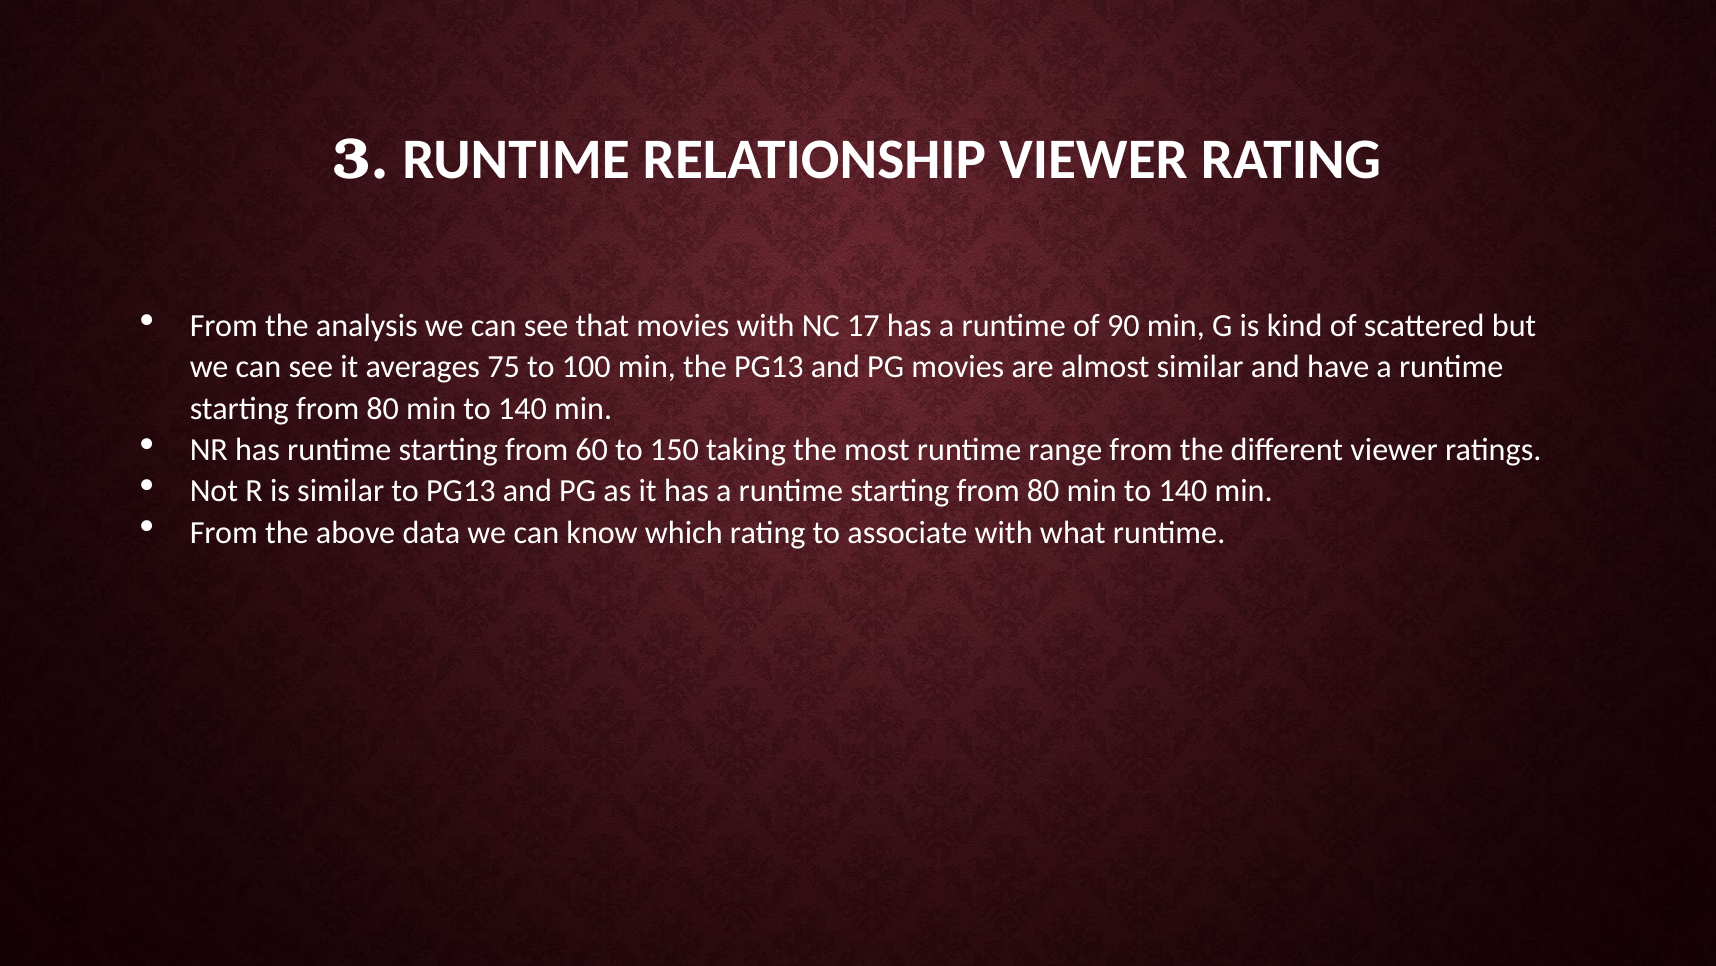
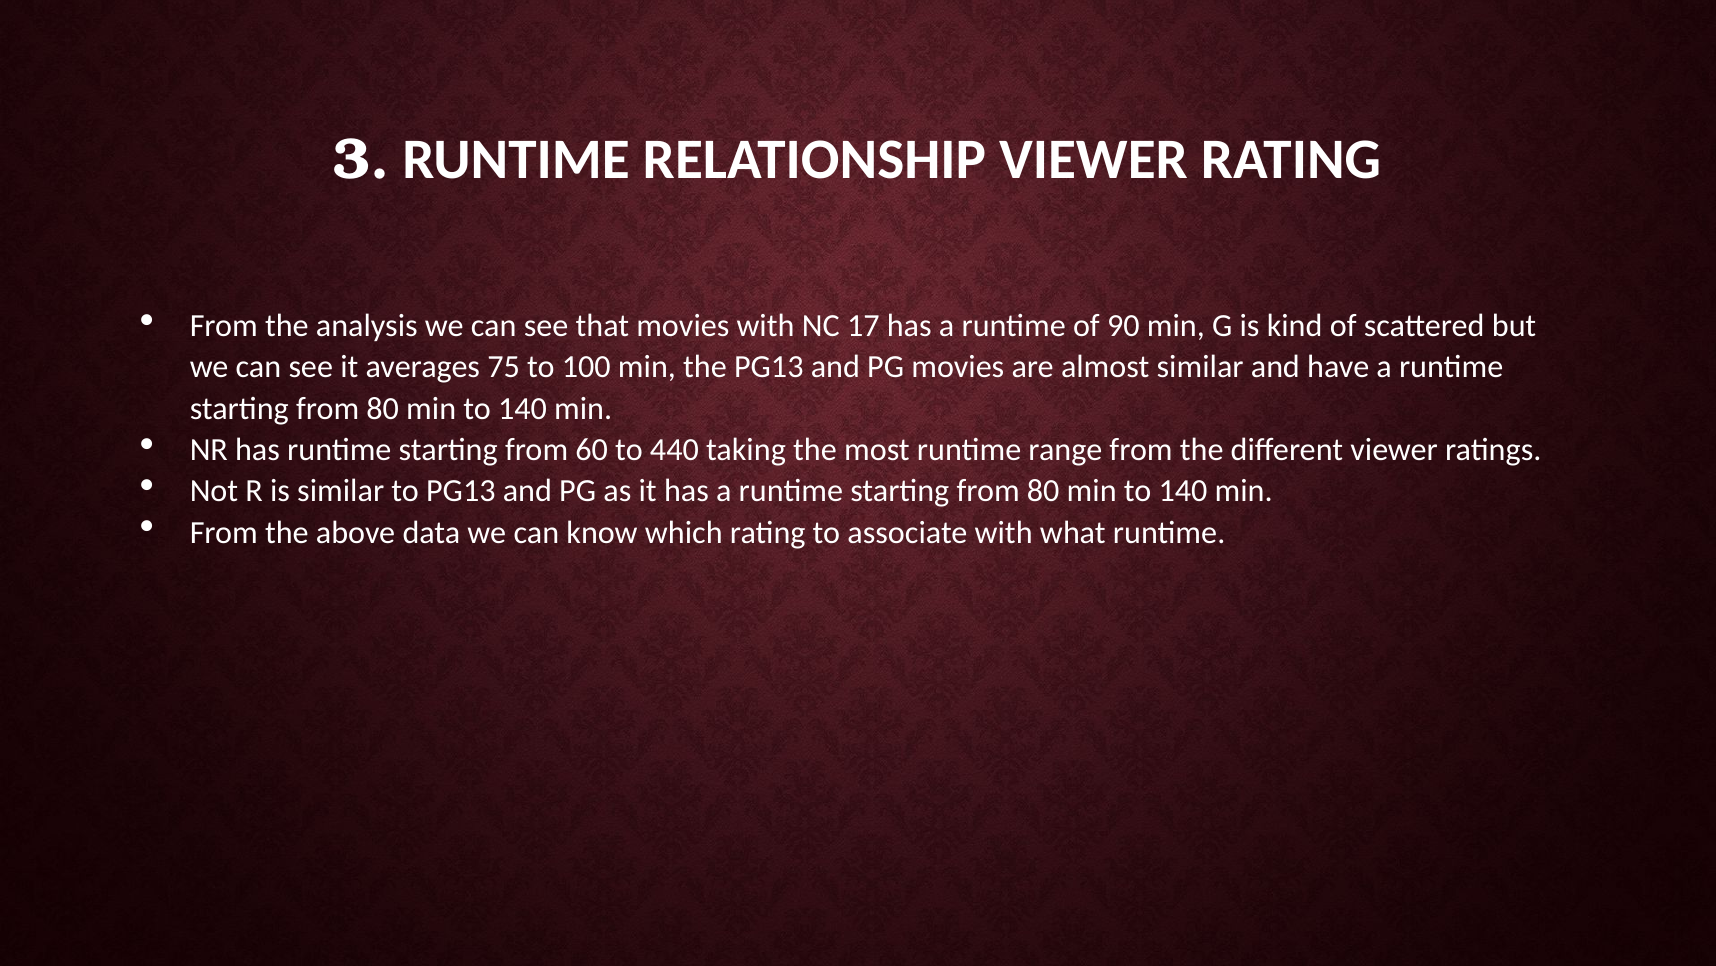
150: 150 -> 440 (674, 450)
